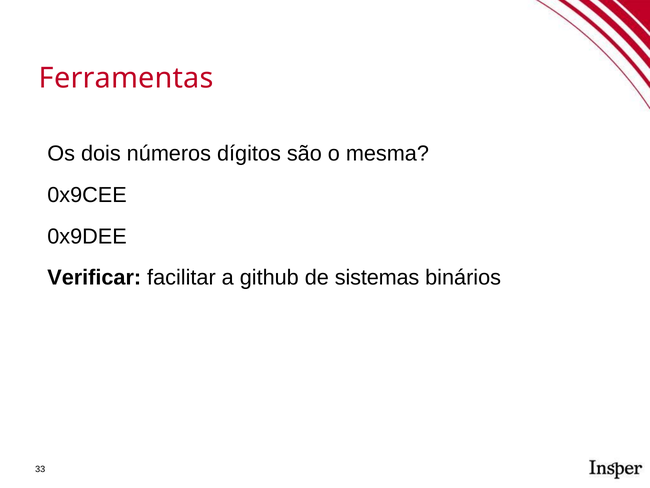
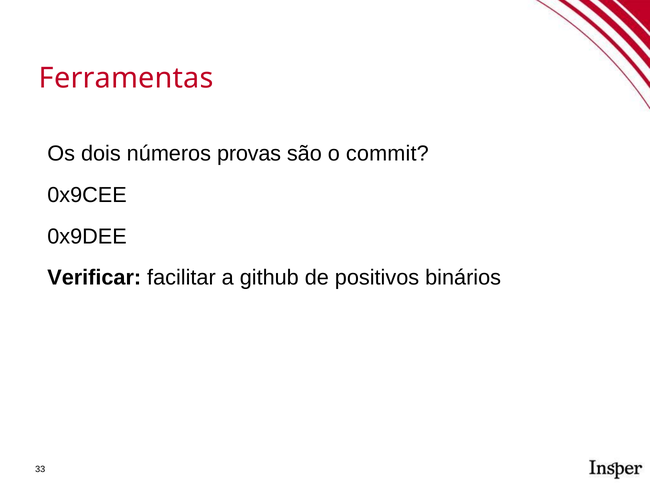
dígitos: dígitos -> provas (249, 154)
mesma: mesma -> commit (387, 154)
sistemas: sistemas -> positivos (377, 278)
